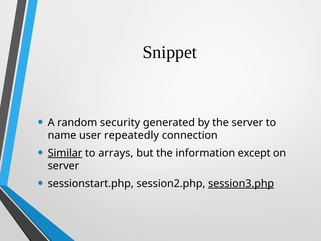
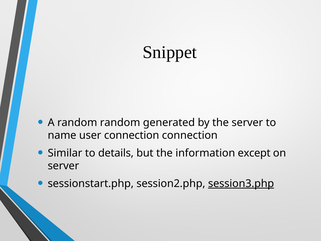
random security: security -> random (120, 122)
user repeatedly: repeatedly -> connection (132, 135)
Similar underline: present -> none (65, 153)
arrays: arrays -> details (116, 153)
